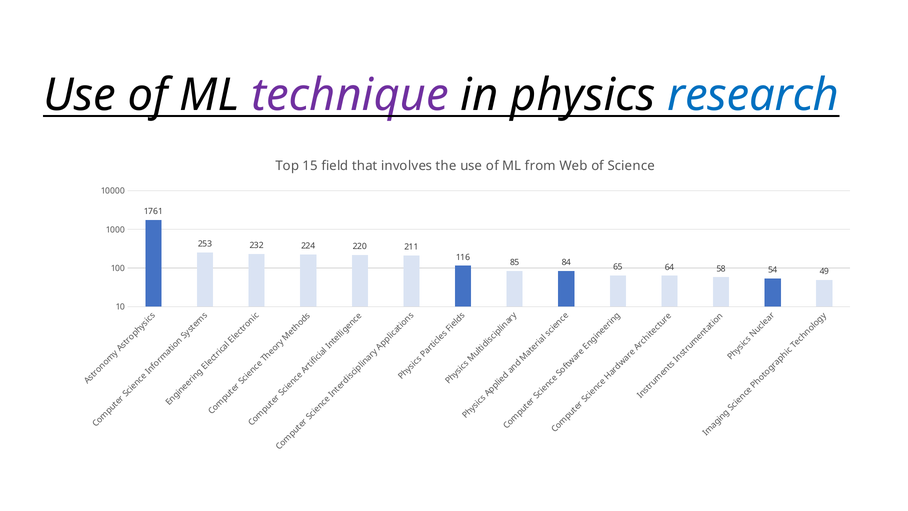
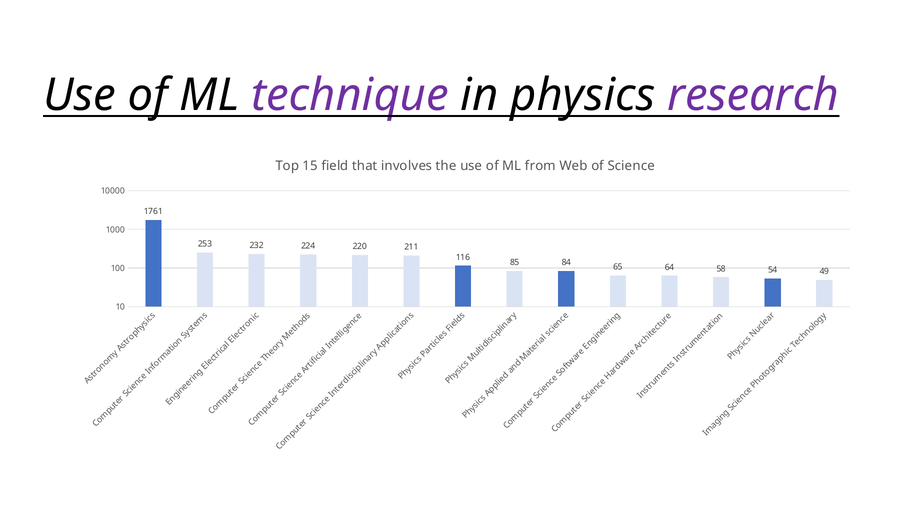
research colour: blue -> purple (753, 95)
